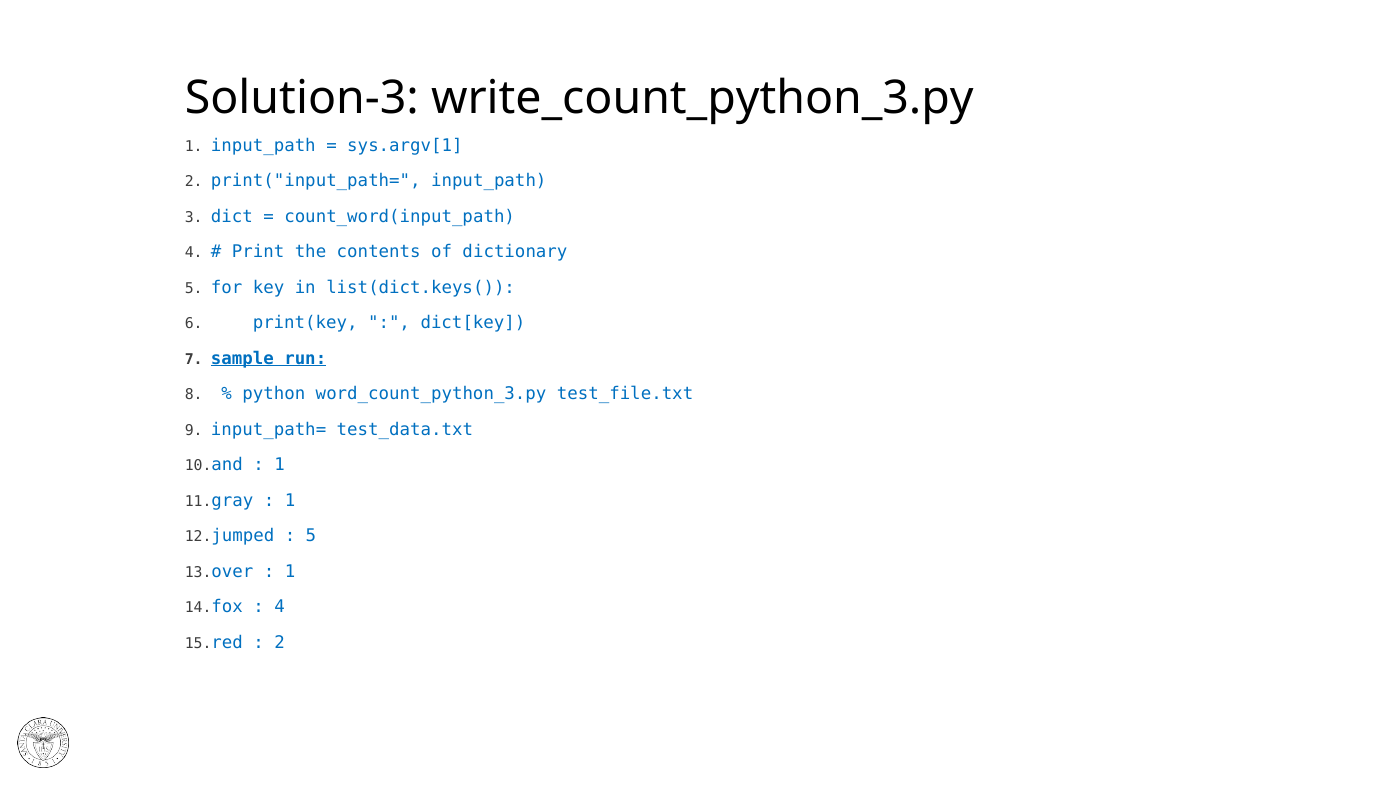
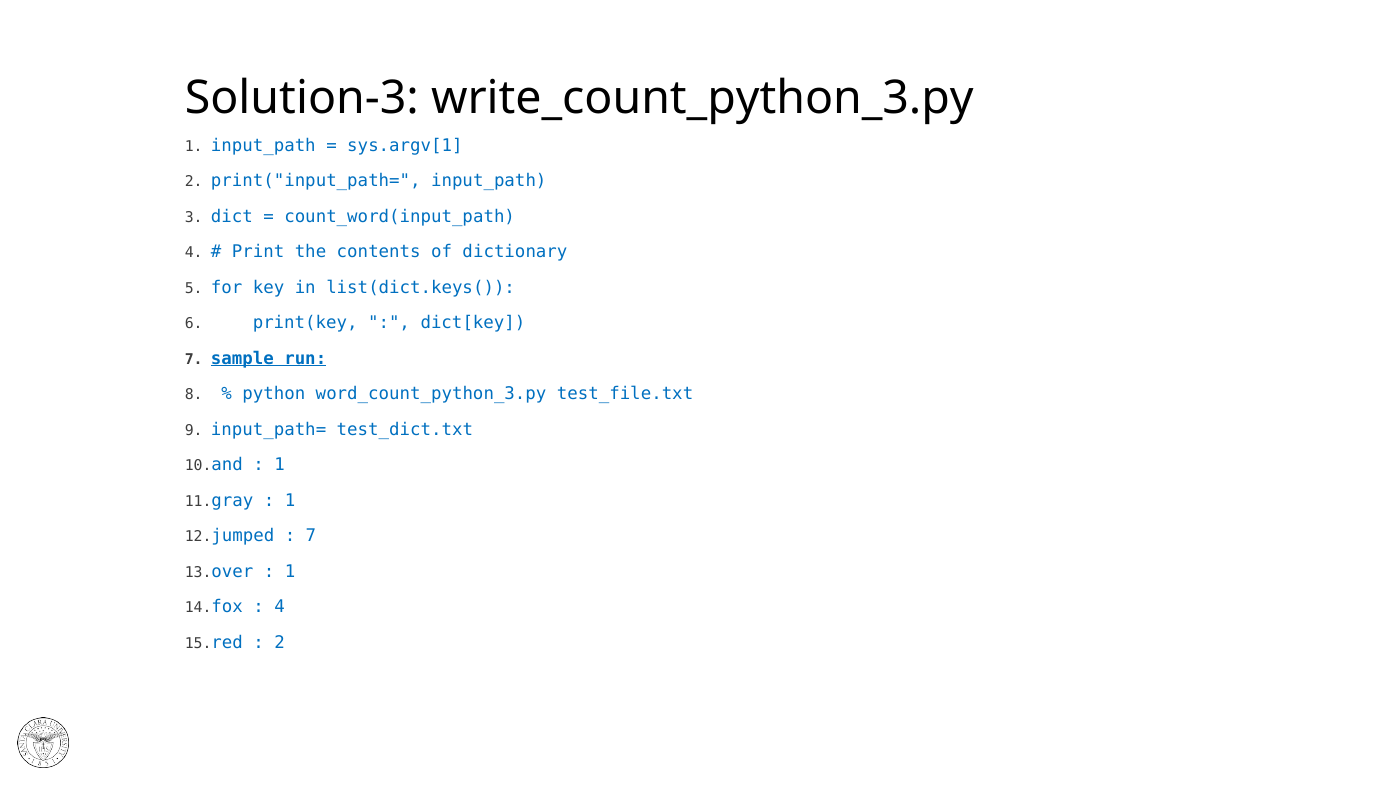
test_data.txt: test_data.txt -> test_dict.txt (405, 429)
5: 5 -> 7 (311, 536)
